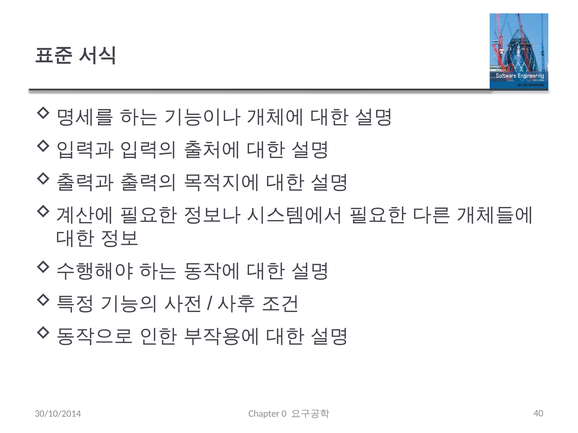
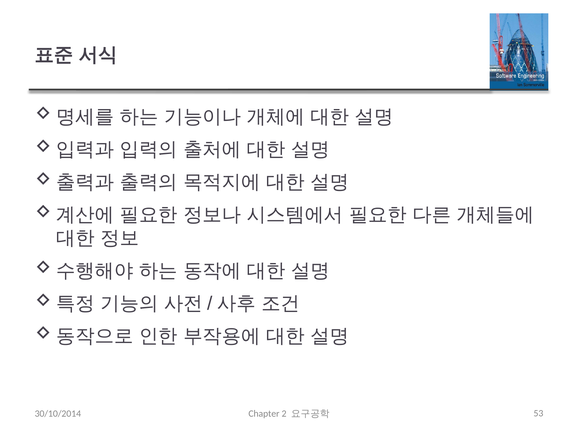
0: 0 -> 2 (284, 414)
40: 40 -> 53 (538, 414)
